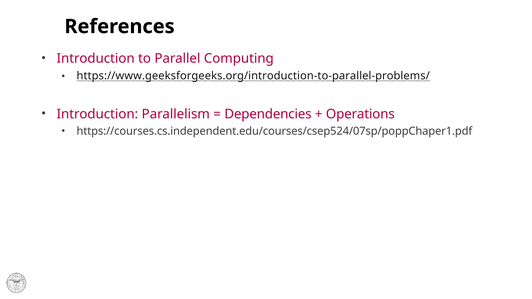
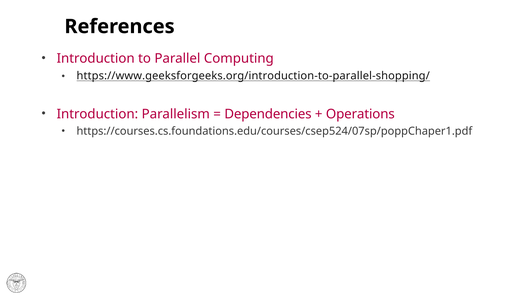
https://www.geeksforgeeks.org/introduction-to-parallel-problems/: https://www.geeksforgeeks.org/introduction-to-parallel-problems/ -> https://www.geeksforgeeks.org/introduction-to-parallel-shopping/ (253, 76)
https://courses.cs.independent.edu/courses/csep524/07sp/poppChaper1.pdf: https://courses.cs.independent.edu/courses/csep524/07sp/poppChaper1.pdf -> https://courses.cs.foundations.edu/courses/csep524/07sp/poppChaper1.pdf (274, 131)
